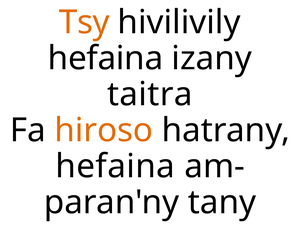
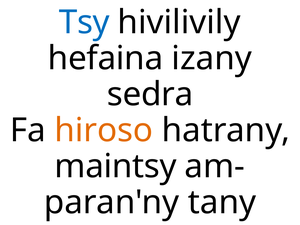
Tsy colour: orange -> blue (84, 22)
taitra: taitra -> sedra (150, 94)
hefaina: hefaina -> maintsy (115, 166)
